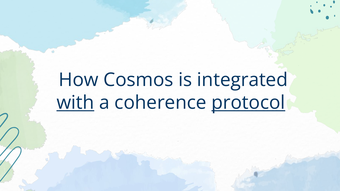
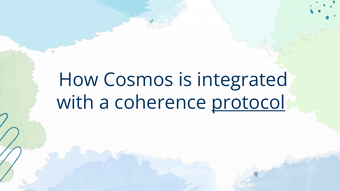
with underline: present -> none (75, 103)
